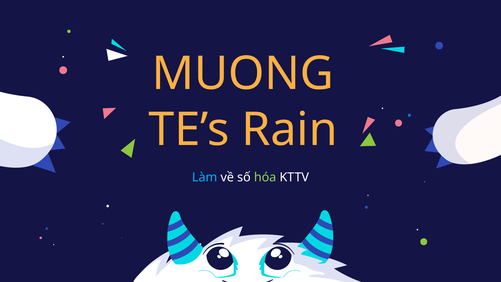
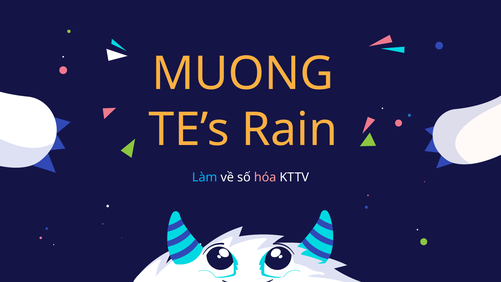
hóa colour: light green -> pink (265, 177)
